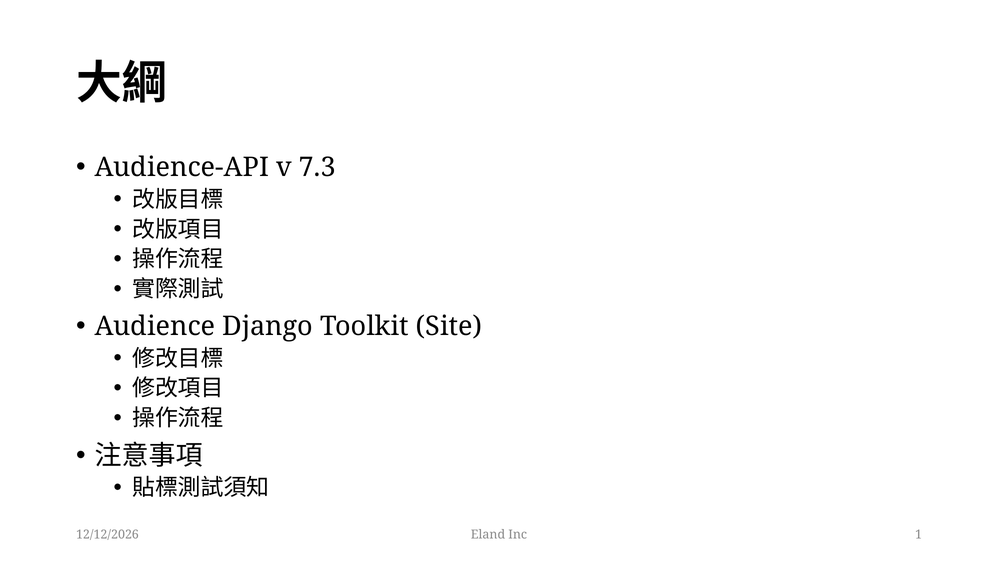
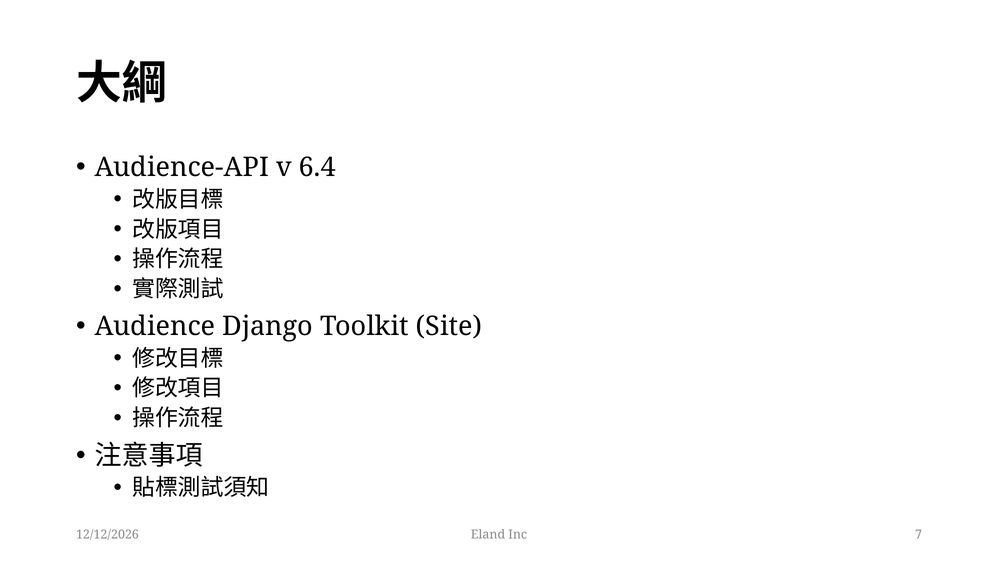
7.3: 7.3 -> 6.4 (317, 168)
1: 1 -> 7 (919, 535)
